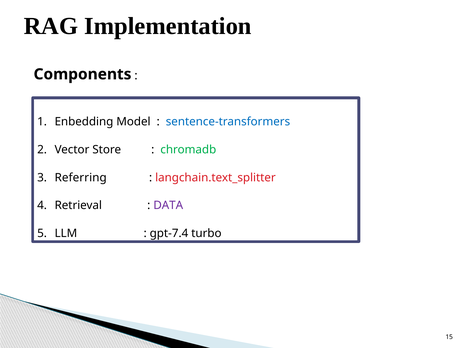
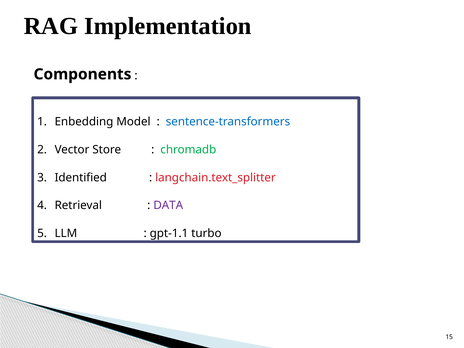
Referring: Referring -> Identified (81, 178)
gpt-7.4: gpt-7.4 -> gpt-1.1 (169, 233)
